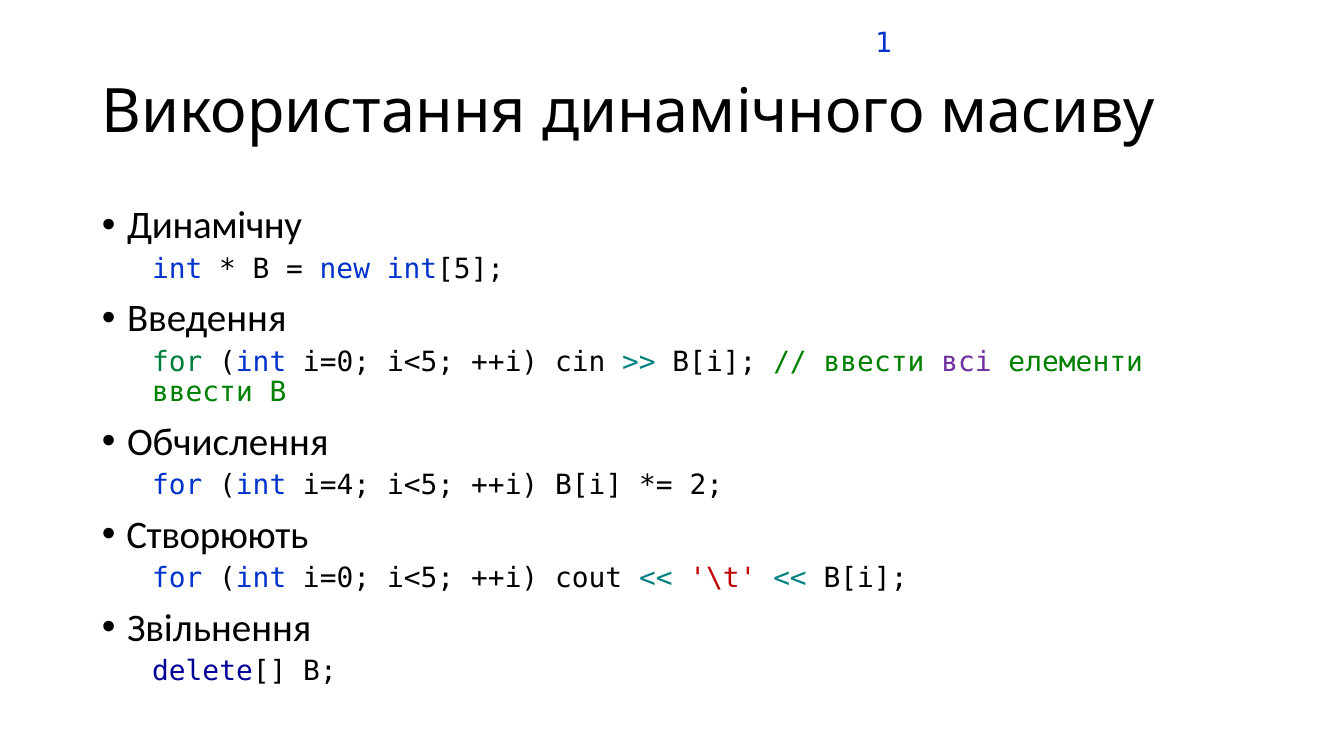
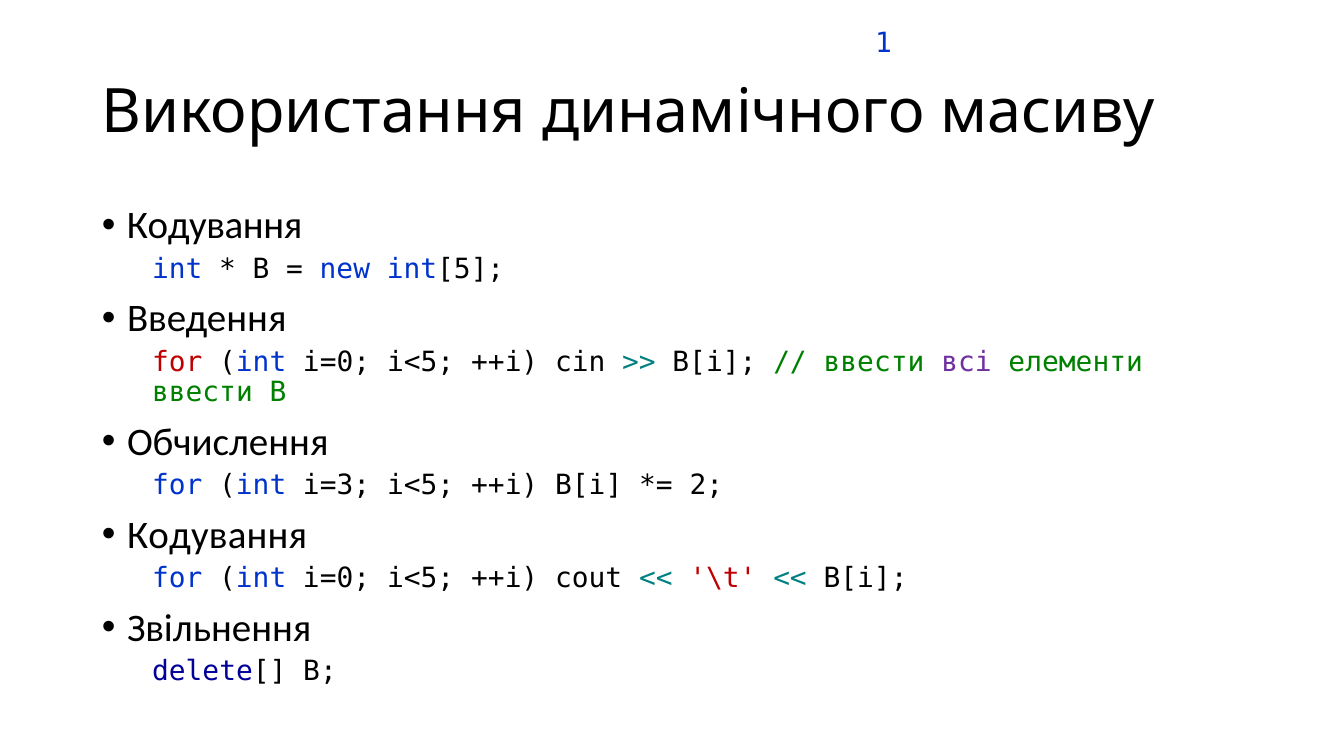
Динамічну: Динамічну -> Кодування (215, 226)
for colour: green -> red (177, 362)
i=4: i=4 -> i=3 (337, 485)
Створюють: Створюють -> Кодування (217, 535)
